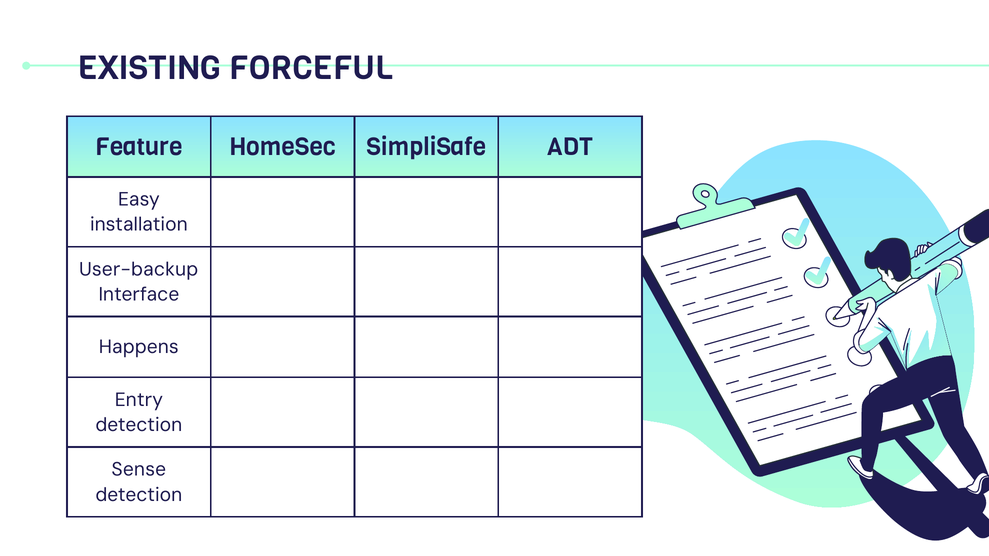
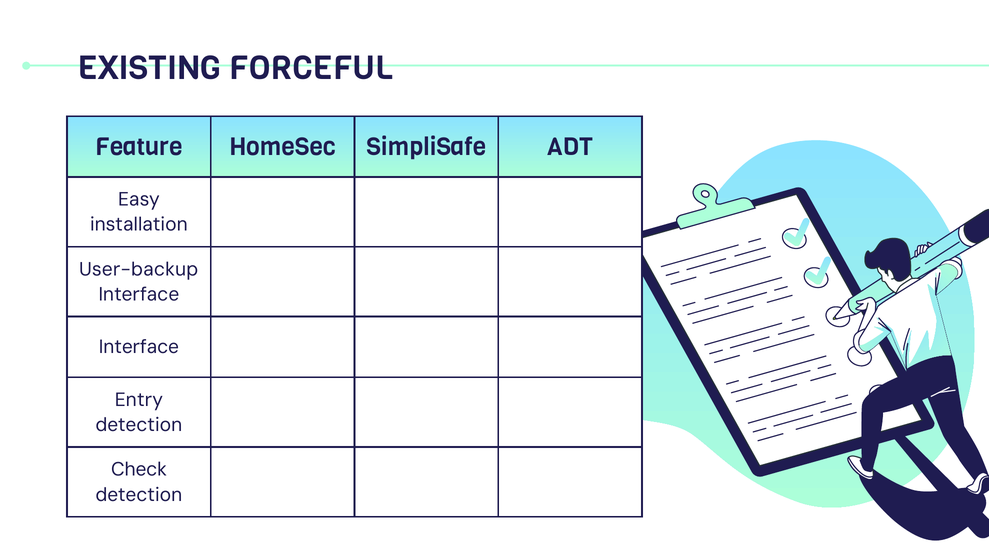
Happens: Happens -> Interface (139, 347)
Sense: Sense -> Check (139, 470)
